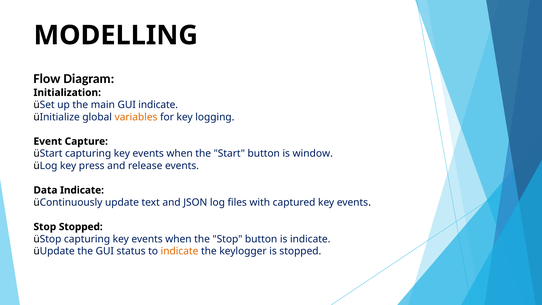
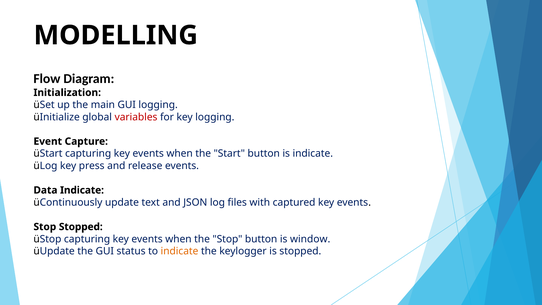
GUI indicate: indicate -> logging (158, 105)
variables colour: orange -> red (136, 117)
is window: window -> indicate (313, 154)
is indicate: indicate -> window (310, 239)
